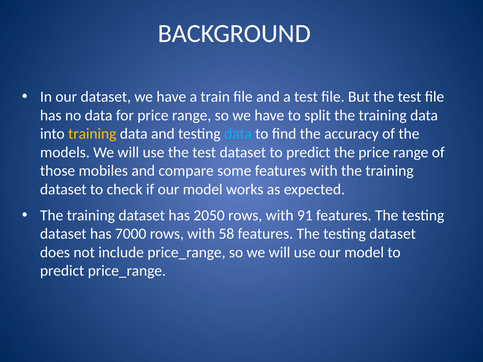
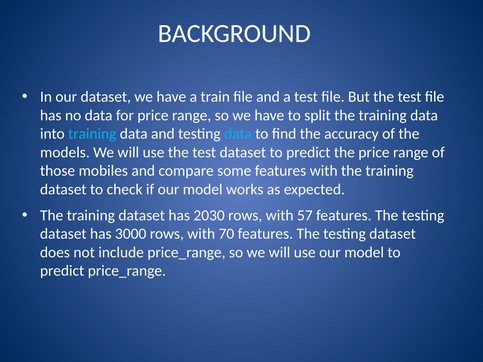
training colour: yellow -> light blue (92, 134)
2050: 2050 -> 2030 (209, 215)
91: 91 -> 57 (305, 215)
7000: 7000 -> 3000 (131, 234)
58: 58 -> 70 (226, 234)
